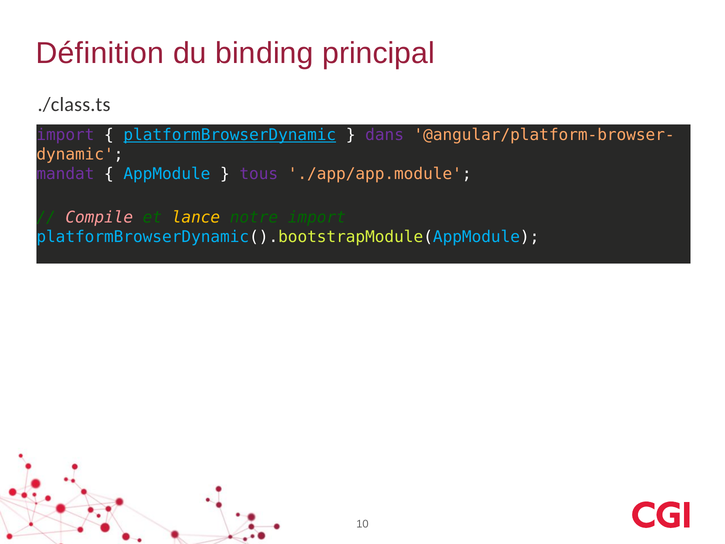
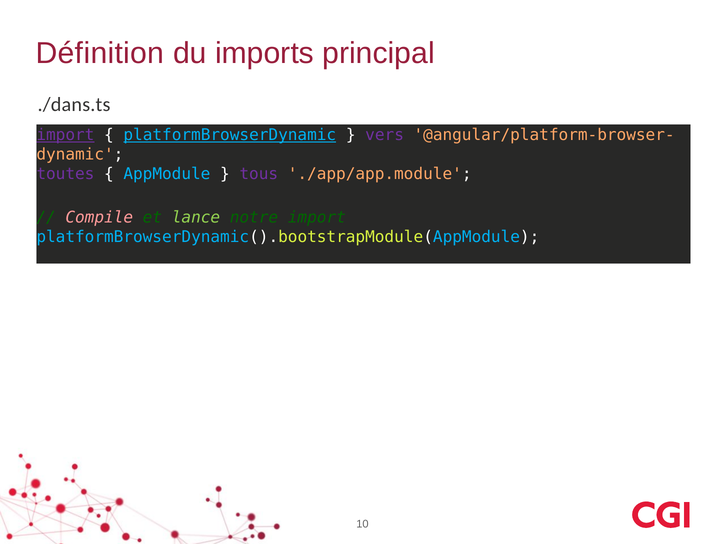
binding: binding -> imports (265, 53)
./class.ts: ./class.ts -> ./dans.ts (74, 105)
import underline: none -> present (65, 135)
dans: dans -> vers (385, 135)
mandat: mandat -> toutes (65, 174)
lance colour: yellow -> light green (196, 217)
